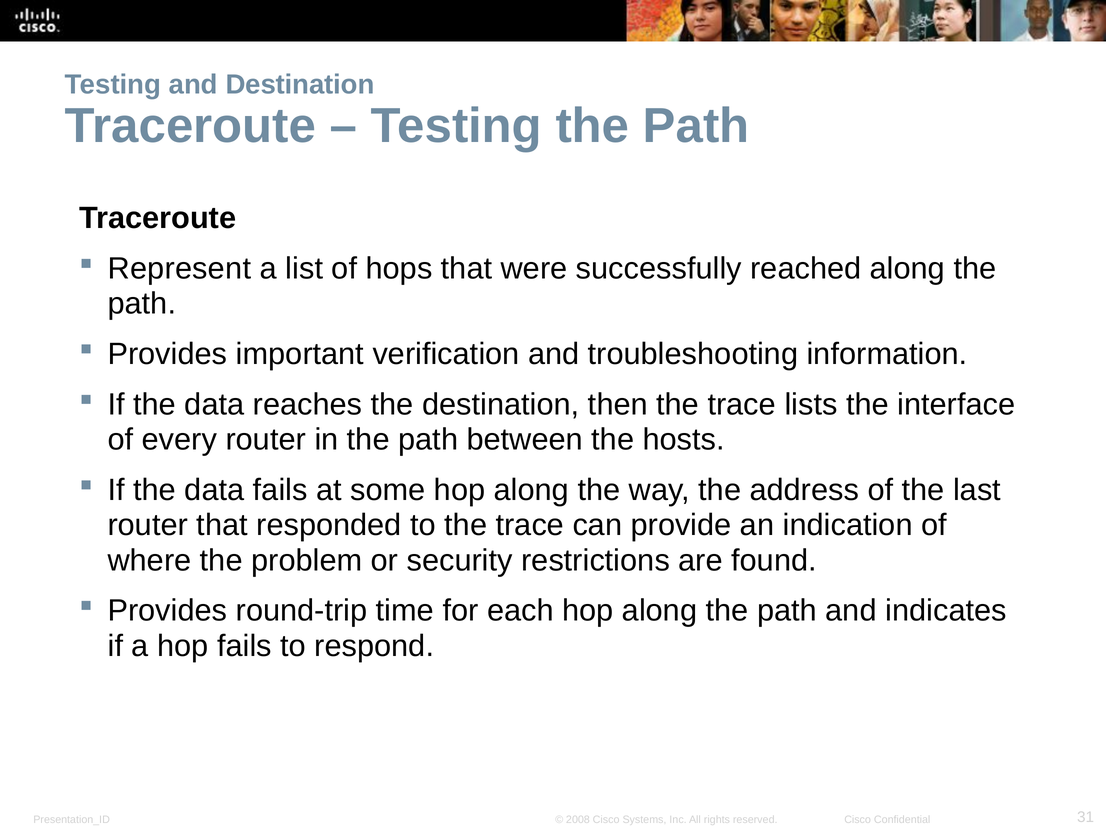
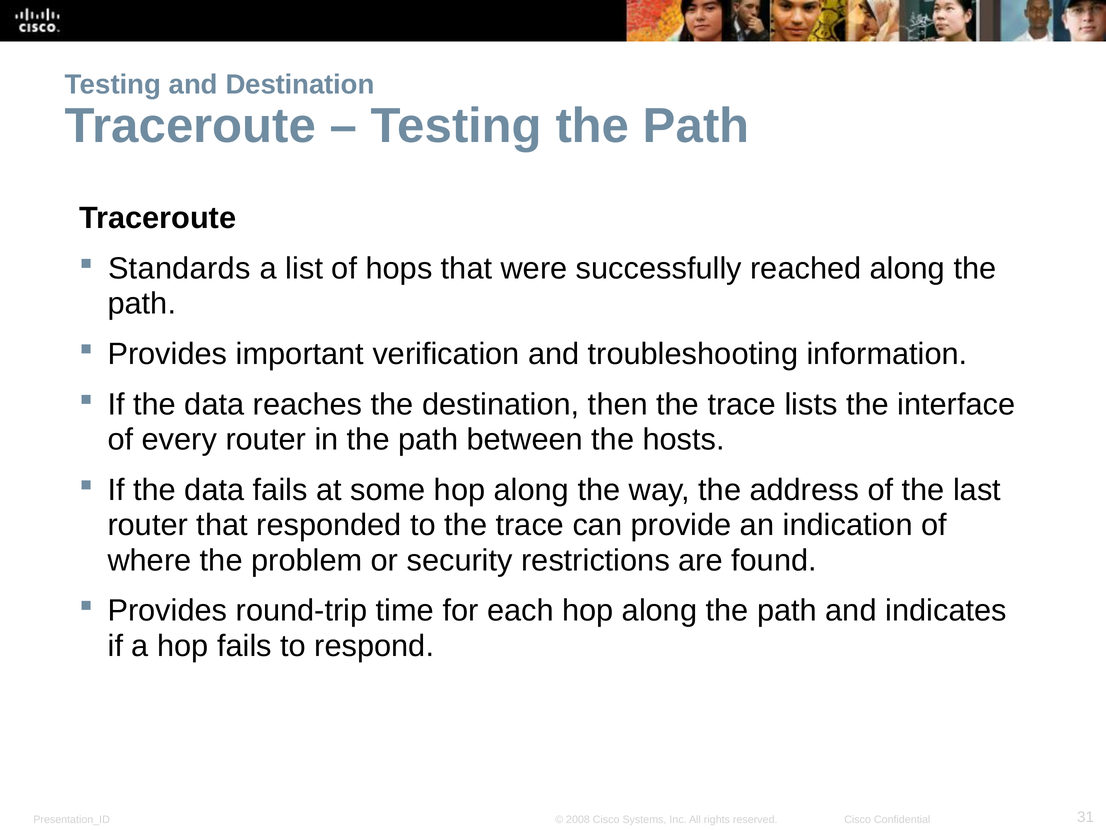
Represent: Represent -> Standards (179, 269)
